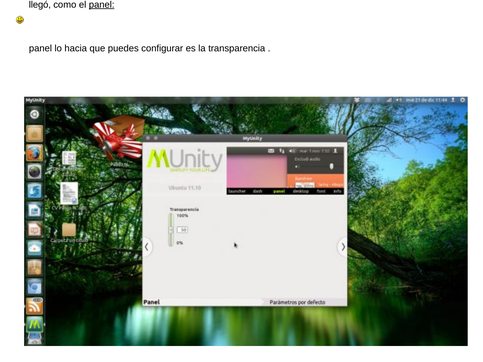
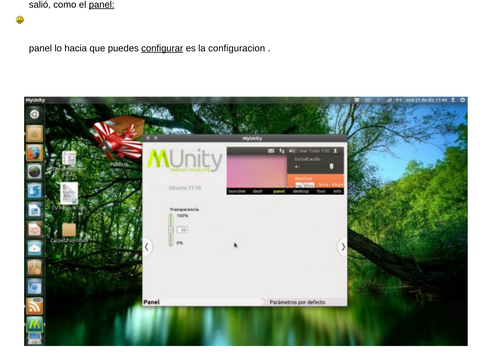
llegó: llegó -> salió (40, 5)
configurar underline: none -> present (162, 48)
transparencia: transparencia -> configuracion (237, 48)
